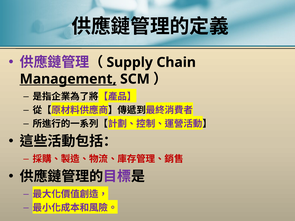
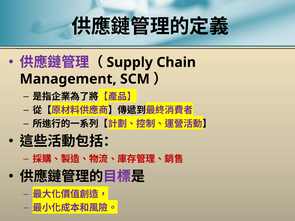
Management underline: present -> none (68, 79)
